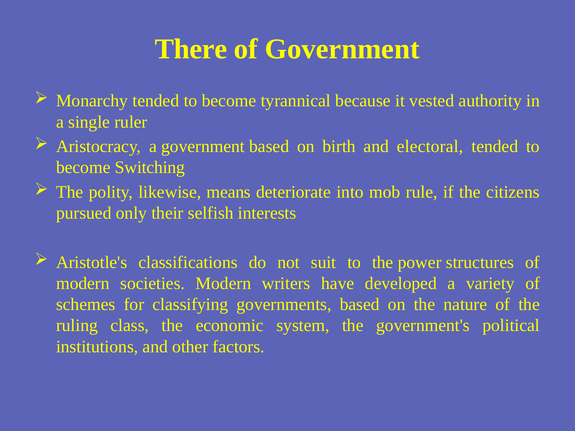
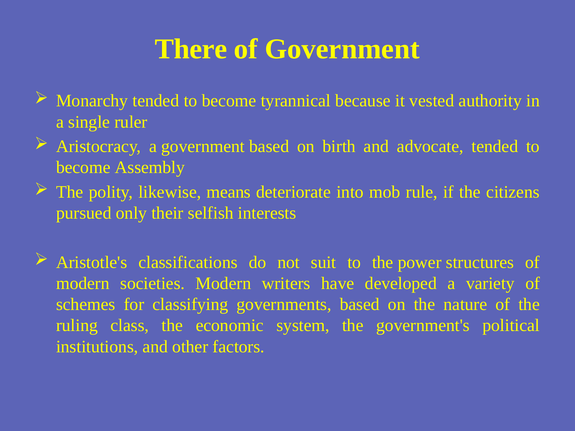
electoral: electoral -> advocate (430, 147)
Switching: Switching -> Assembly (150, 168)
